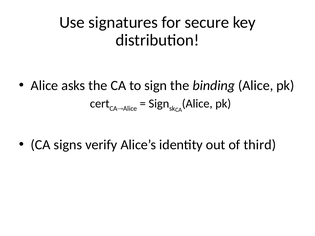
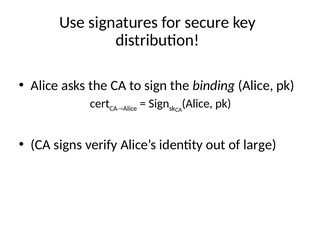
third: third -> large (260, 145)
